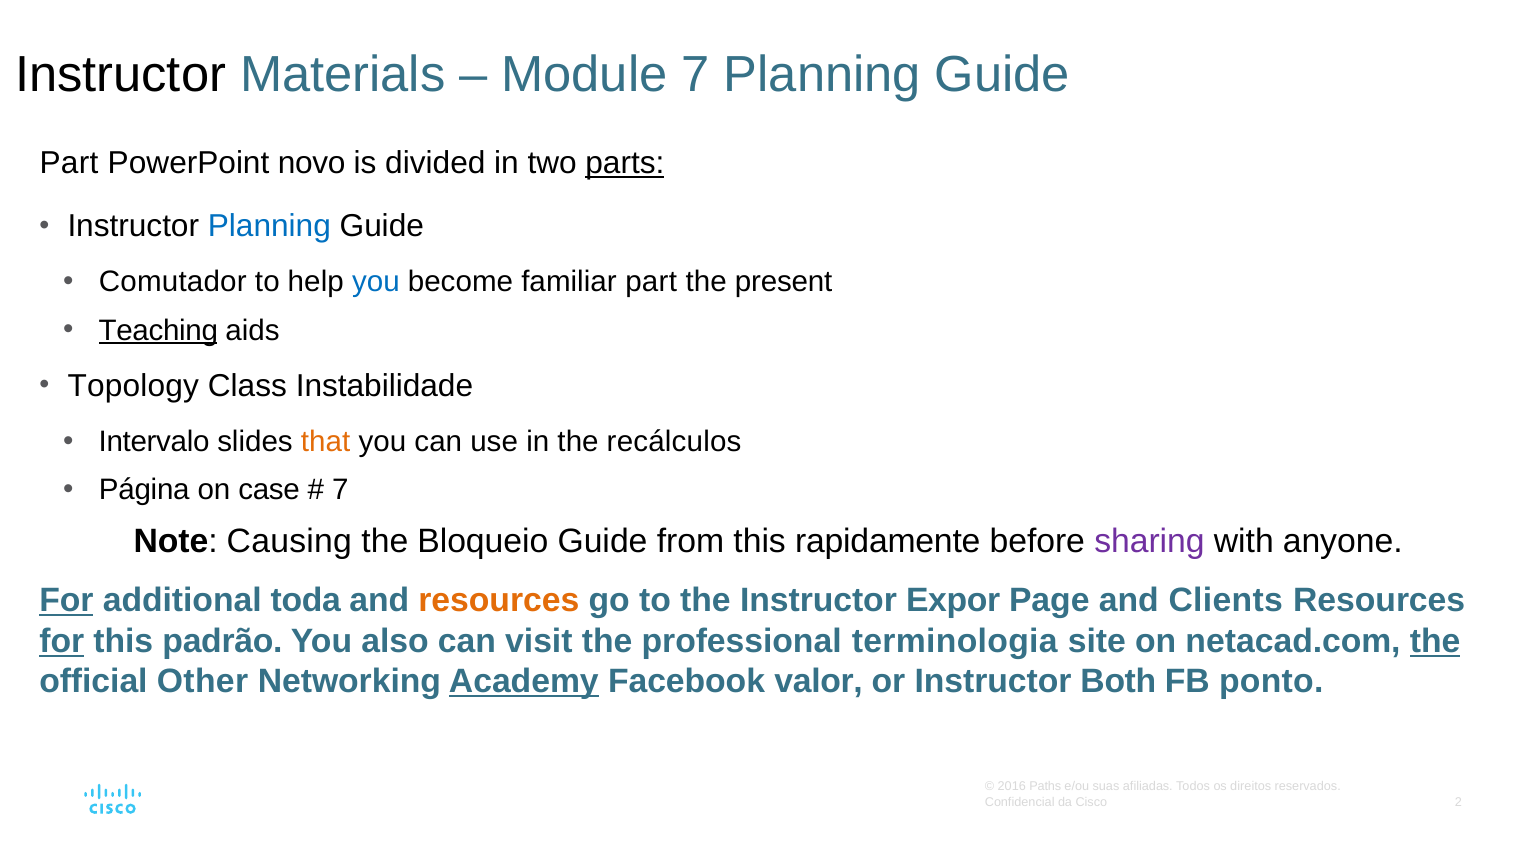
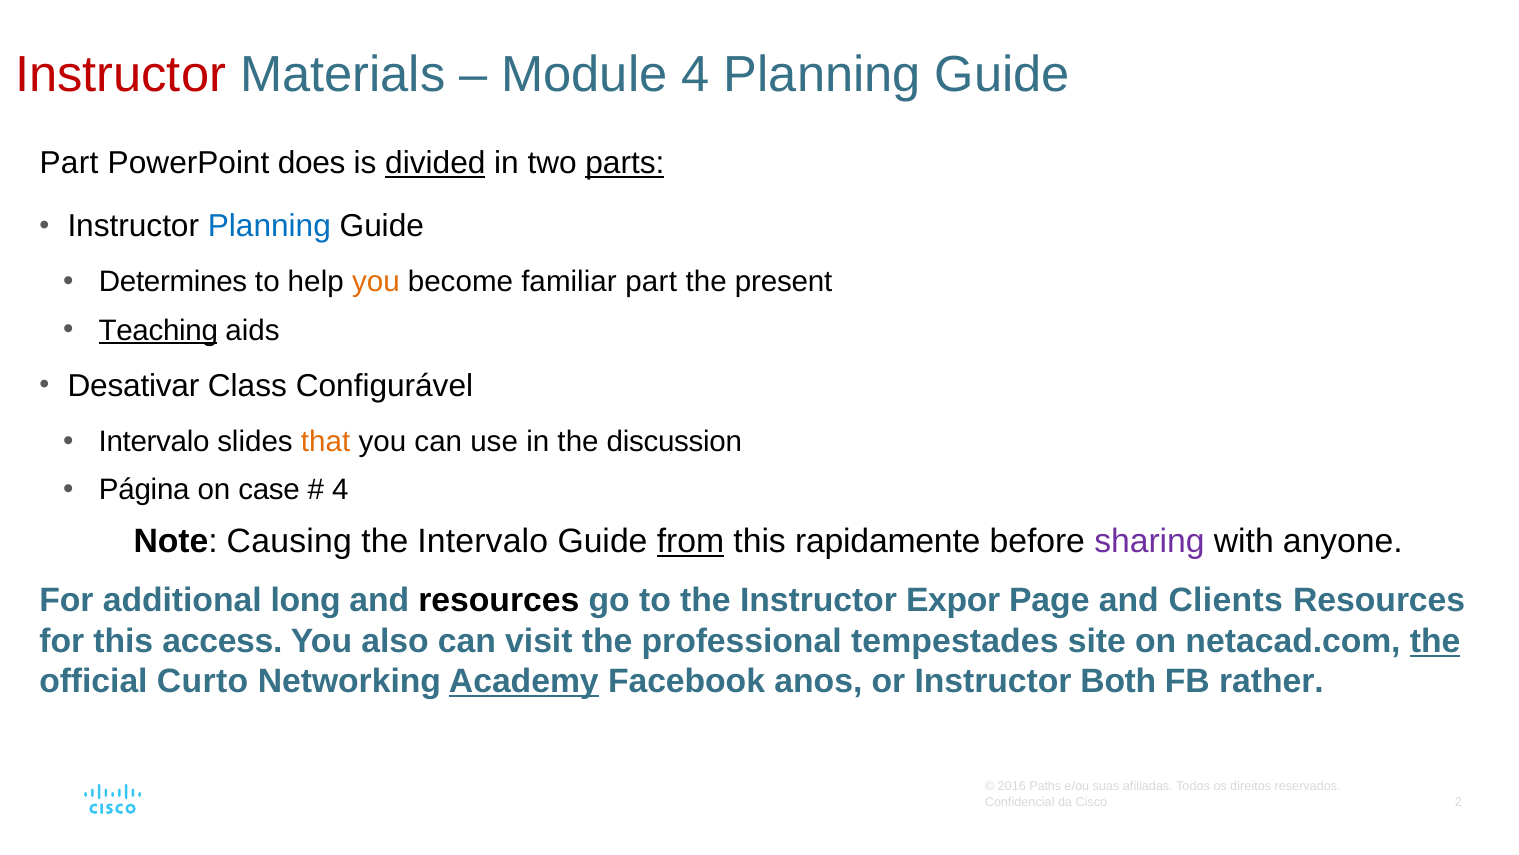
Instructor colour: black -> red (121, 75)
Module 7: 7 -> 4 (696, 75)
novo: novo -> does (312, 163)
divided underline: none -> present (435, 163)
Comutador: Comutador -> Determines (173, 282)
you colour: blue -> orange (376, 282)
Topology: Topology -> Desativar (133, 386)
Instabilidade: Instabilidade -> Configurável (384, 386)
recálculos: recálculos -> discussion (674, 442)
7: 7 -> 4 (340, 490)
the Bloqueio: Bloqueio -> Intervalo (483, 541)
from underline: none -> present (690, 541)
For underline: present -> none (66, 600)
toda: toda -> long (306, 600)
resources colour: orange -> black (499, 600)
for underline: present -> none (62, 641)
padrão: padrão -> access (222, 641)
terminologia: terminologia -> tempestades (955, 641)
Other: Other -> Curto (203, 681)
valor: valor -> anos (818, 681)
ponto: ponto -> rather (1271, 681)
